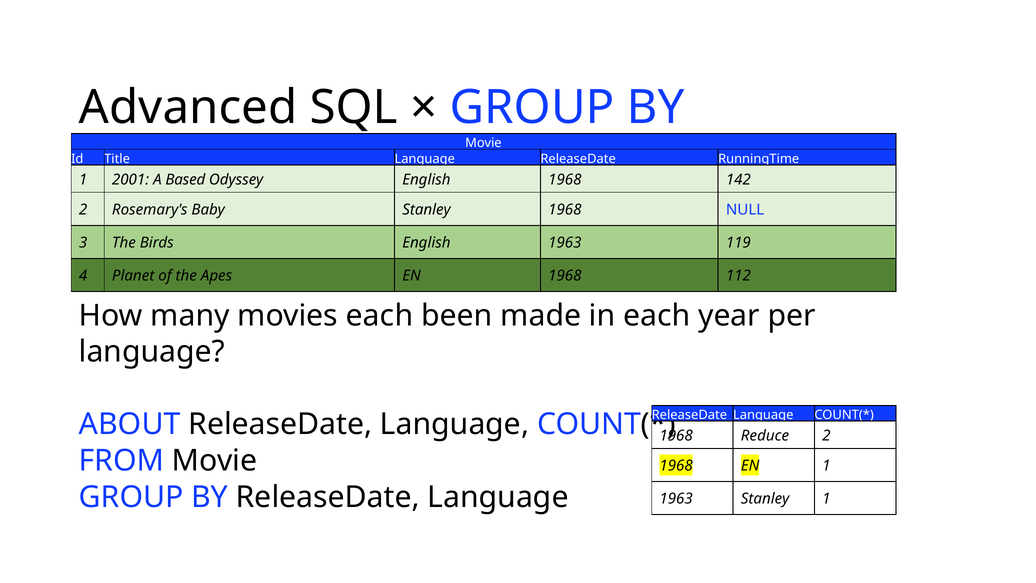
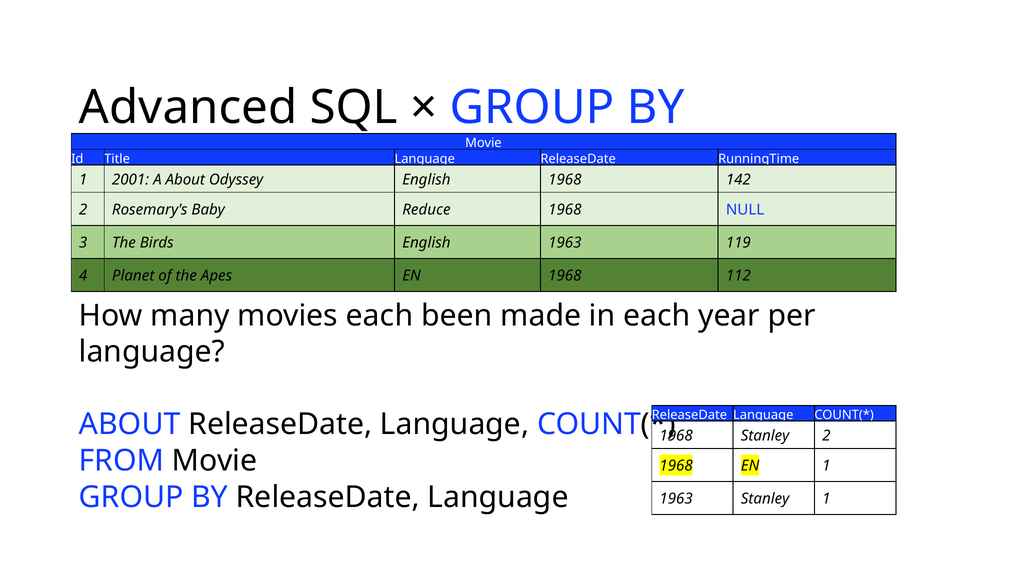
A Based: Based -> About (185, 180)
Baby Stanley: Stanley -> Reduce (426, 210)
Reduce: Reduce -> Stanley (765, 436)
